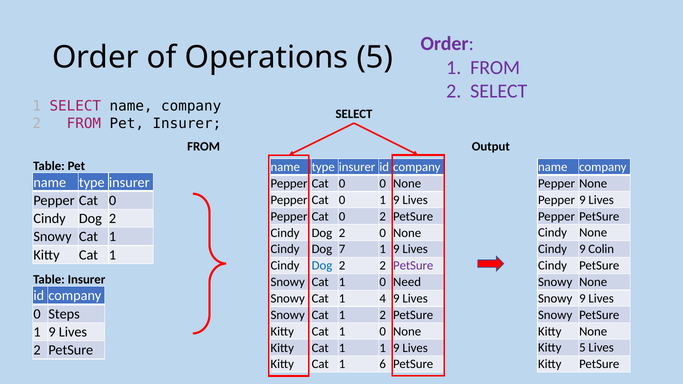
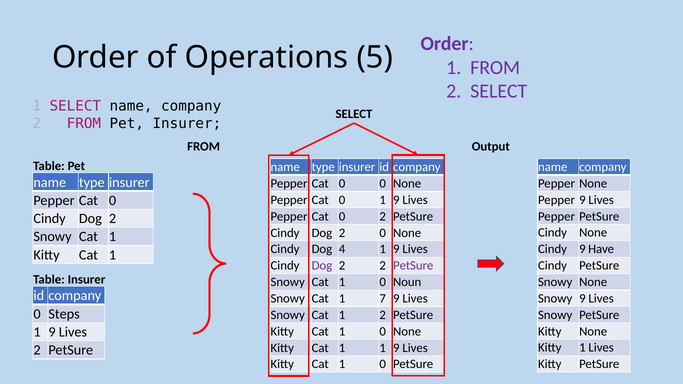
Colin: Colin -> Have (601, 249)
7: 7 -> 4 (342, 249)
Dog colour: blue -> purple (322, 266)
Need: Need -> Noun (407, 282)
4: 4 -> 7 (383, 299)
Kitty 5: 5 -> 1 (582, 348)
6: 6 -> 0 (383, 364)
